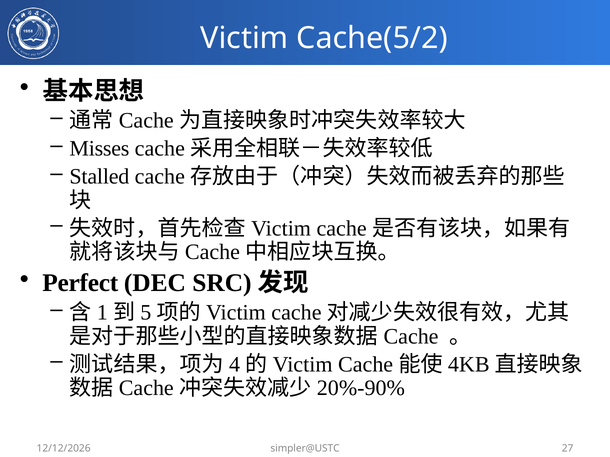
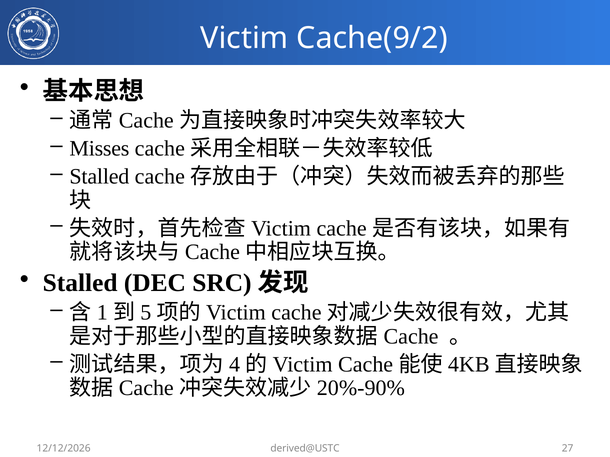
Cache(5/2: Cache(5/2 -> Cache(9/2 (372, 38)
Perfect: Perfect -> Stalled (80, 283)
simpler@USTC: simpler@USTC -> derived@USTC (305, 449)
